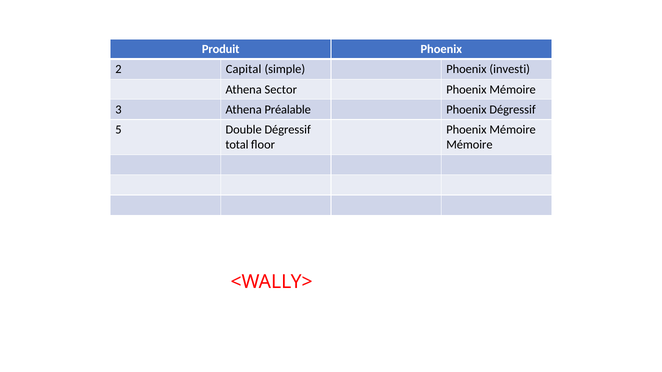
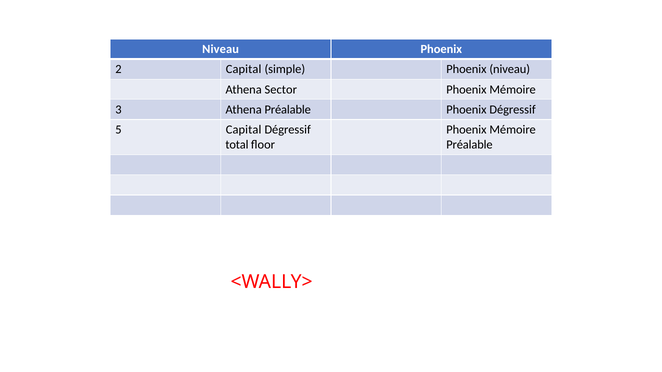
Produit: Produit -> Niveau (221, 49)
Phoenix investi: investi -> niveau (510, 69)
5 Double: Double -> Capital (244, 130)
Mémoire: Mémoire -> Préalable (469, 145)
